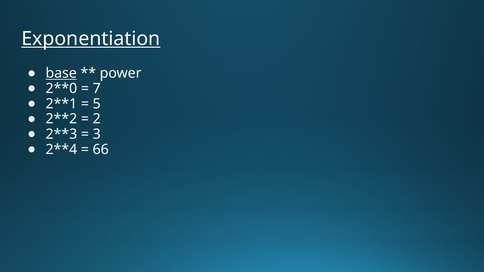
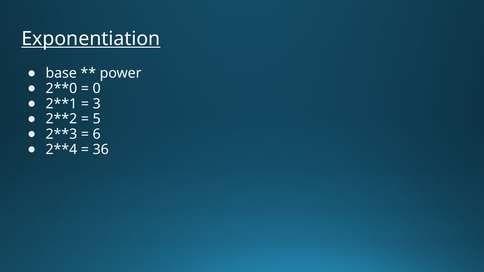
base underline: present -> none (61, 73)
7: 7 -> 0 (97, 89)
5: 5 -> 3 (97, 104)
2: 2 -> 5 (97, 119)
3: 3 -> 6 (97, 134)
66: 66 -> 36 (101, 150)
